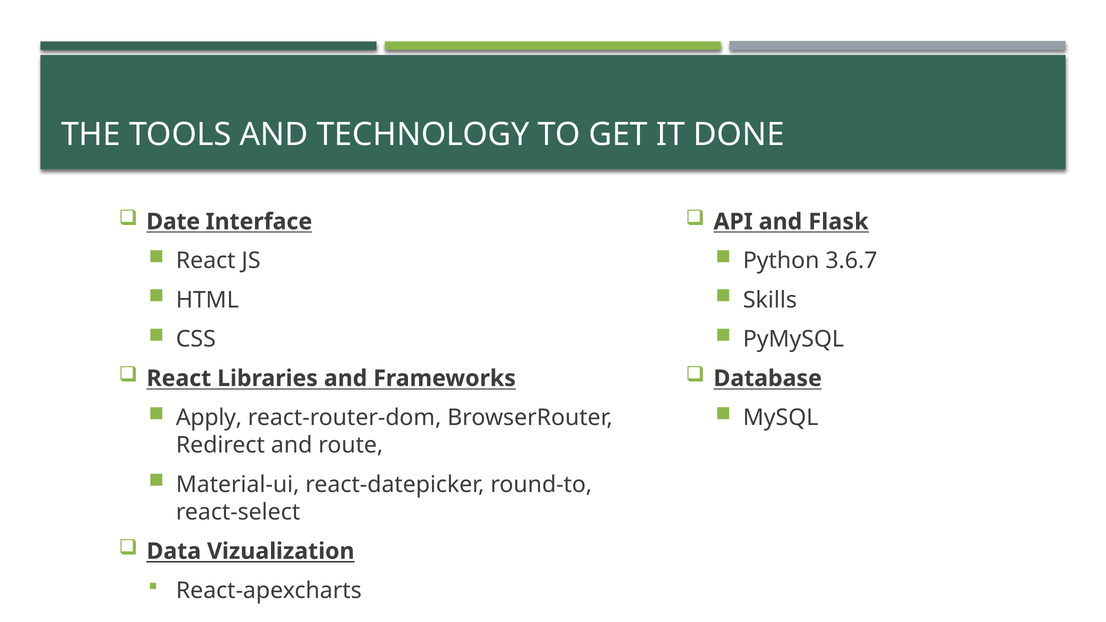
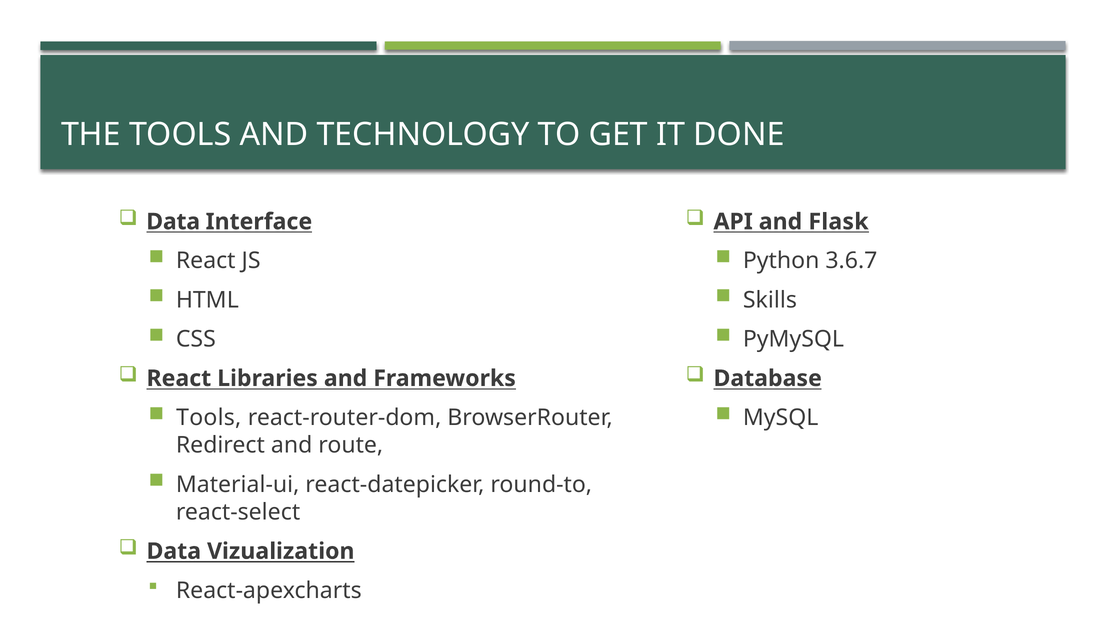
Date: Date -> Data (173, 222)
Apply: Apply -> Tools (209, 418)
